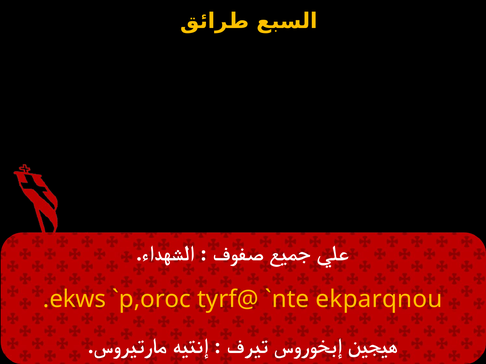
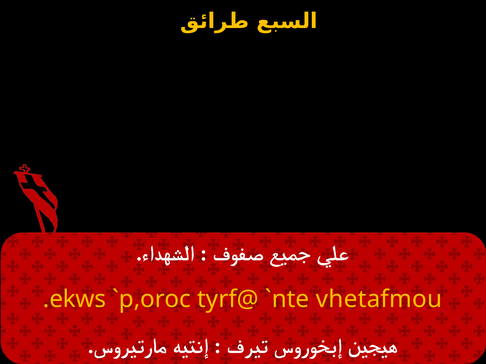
ekparqnou: ekparqnou -> vhetafmou (379, 300)
